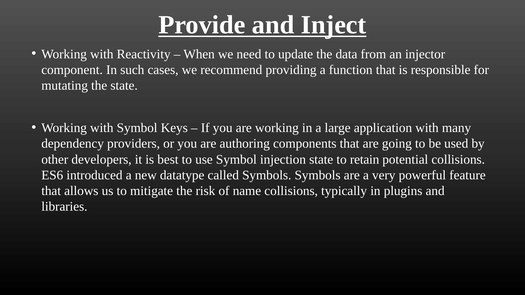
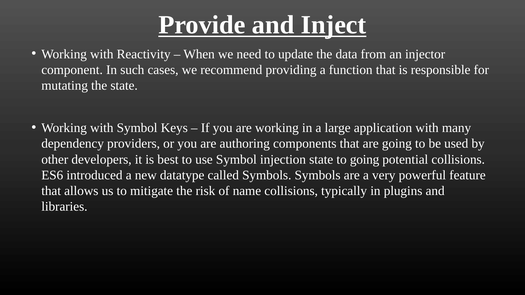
to retain: retain -> going (365, 160)
